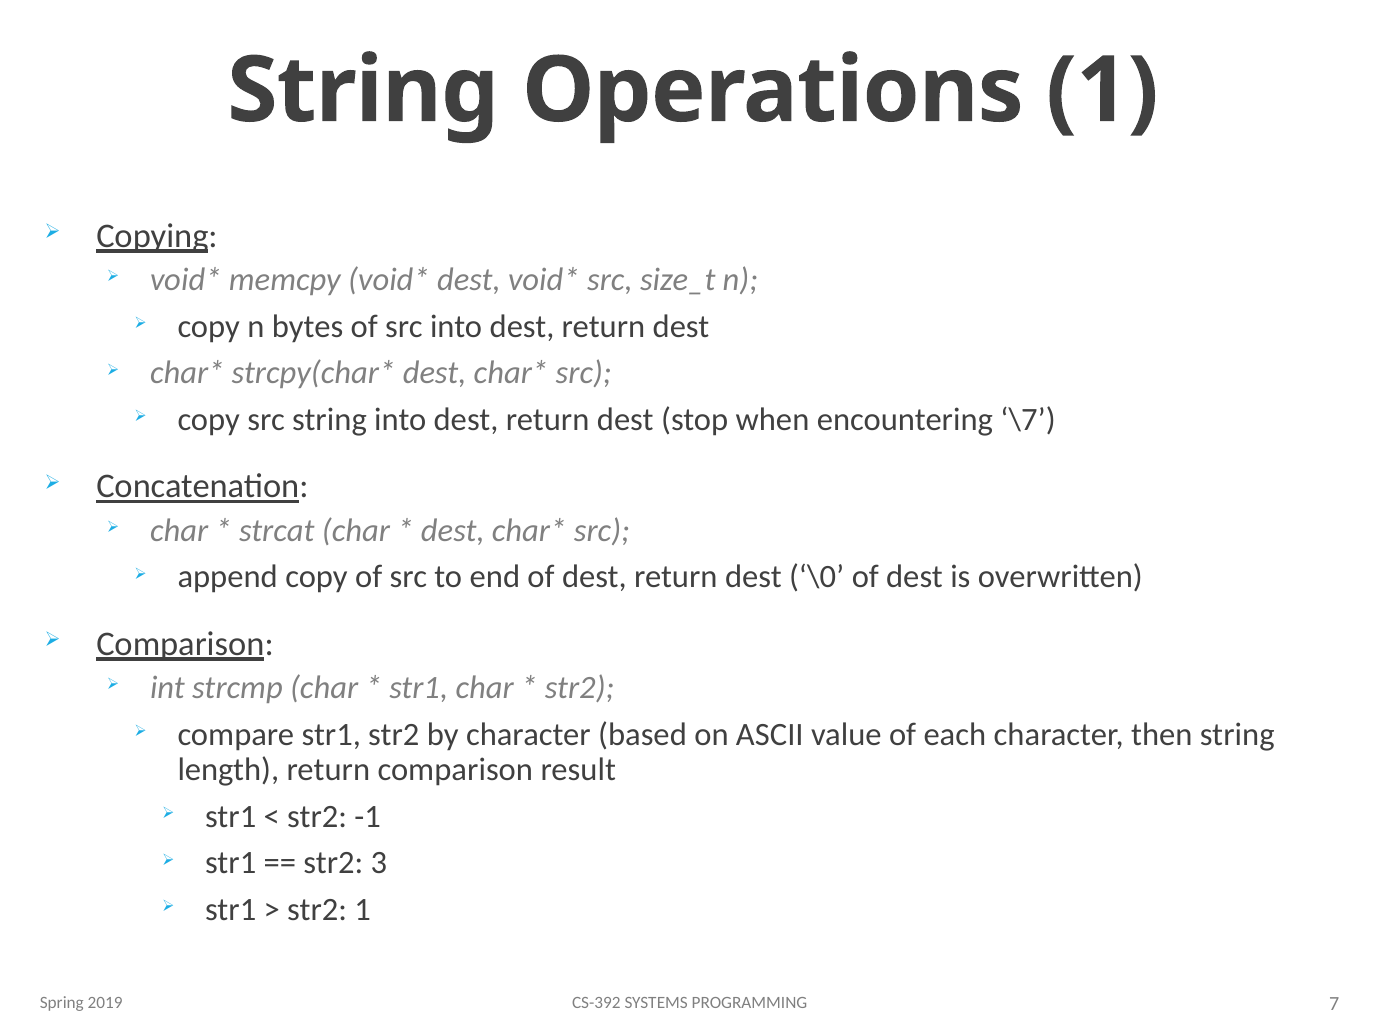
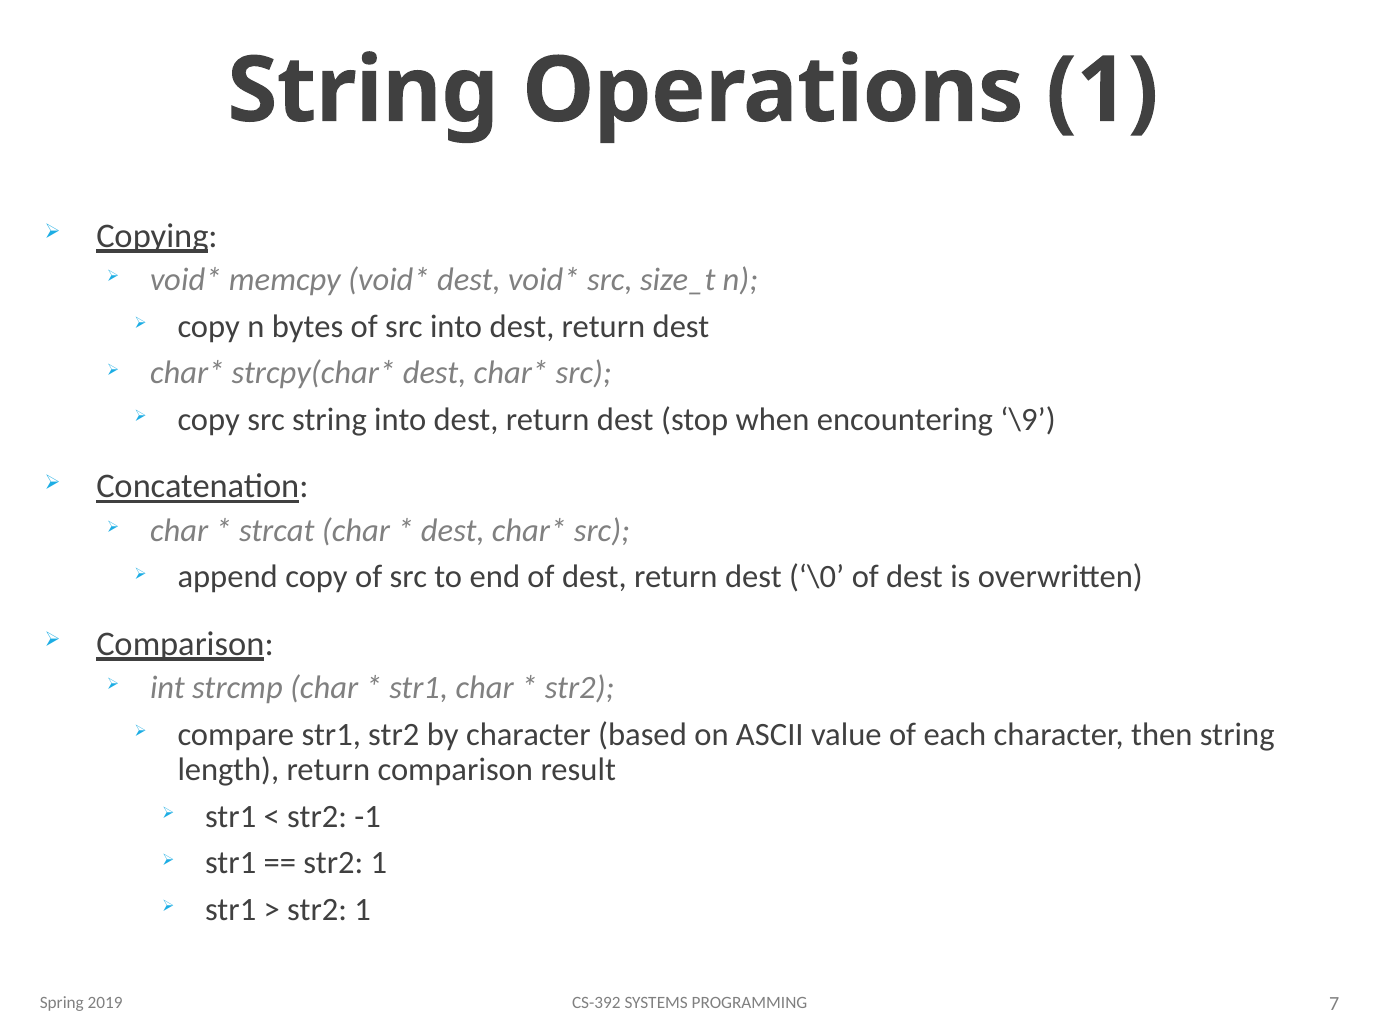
\7: \7 -> \9 (1028, 420)
3: 3 -> 1 (379, 863)
